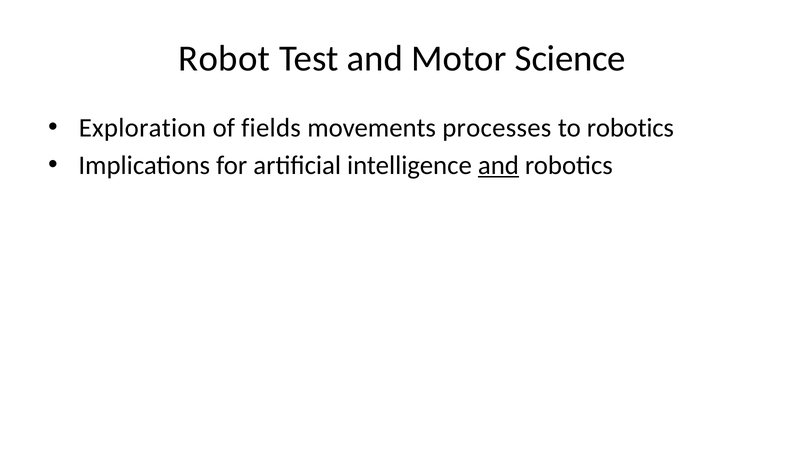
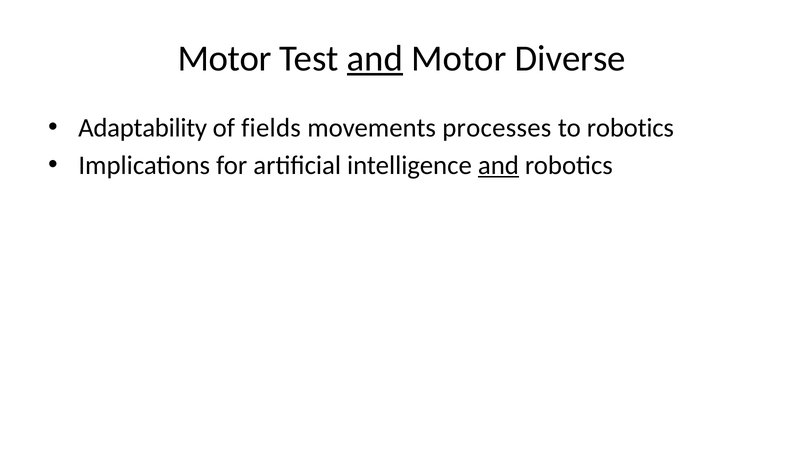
Robot: Robot -> Motor (225, 58)
and underline: none -> present (375, 58)
Science: Science -> Diverse (570, 58)
Exploration: Exploration -> Adaptability (143, 128)
